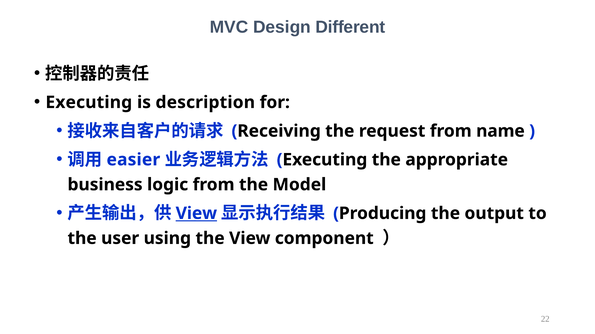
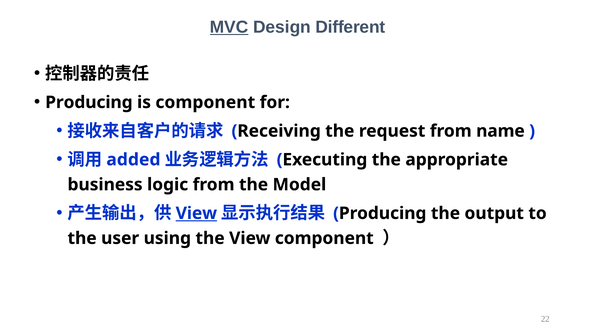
MVC underline: none -> present (229, 27)
Executing: Executing -> Producing (89, 103)
is description: description -> component (205, 103)
easier: easier -> added (133, 160)
